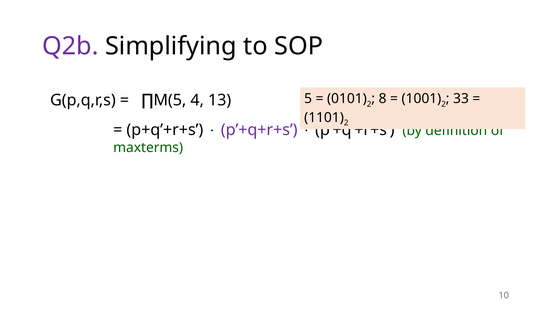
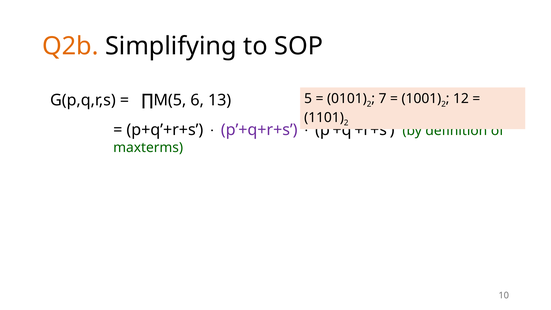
Q2b colour: purple -> orange (70, 46)
8: 8 -> 7 (383, 99)
33: 33 -> 12 (461, 99)
4: 4 -> 6 (197, 100)
